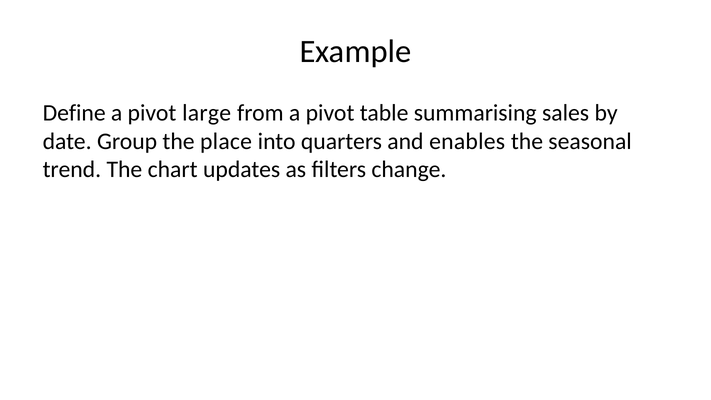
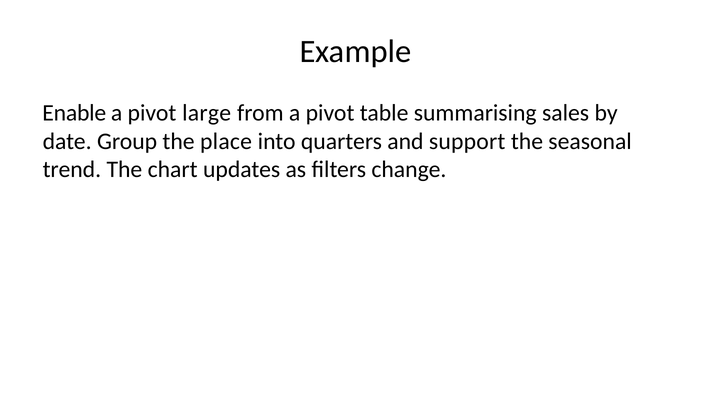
Define: Define -> Enable (74, 113)
enables: enables -> support (467, 141)
